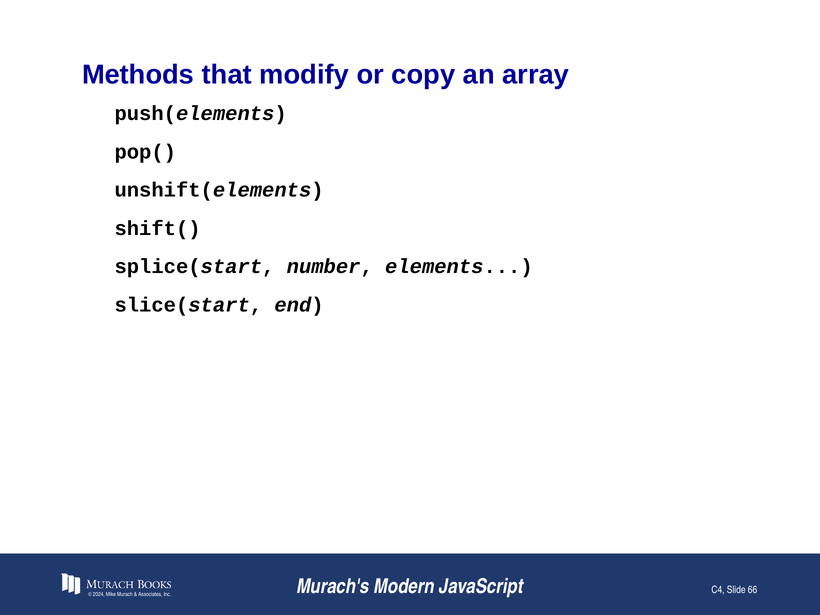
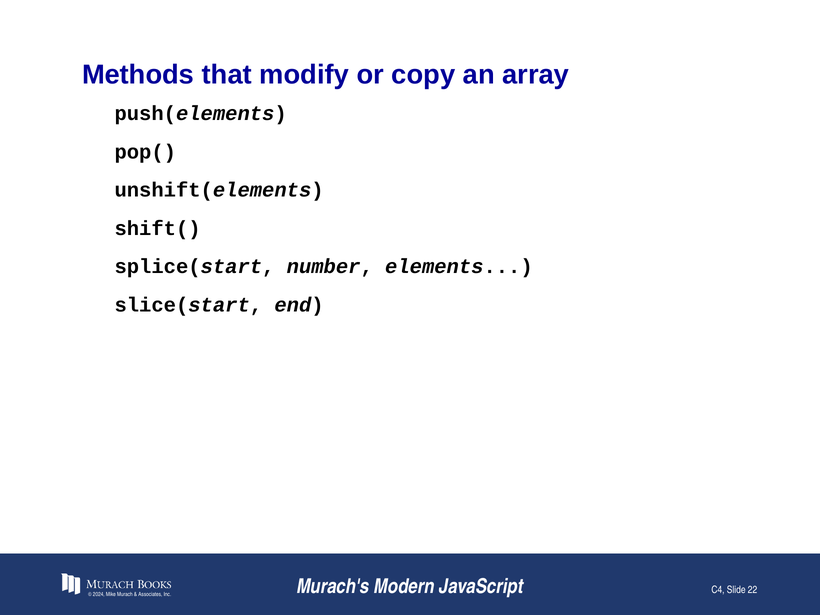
66: 66 -> 22 (753, 590)
